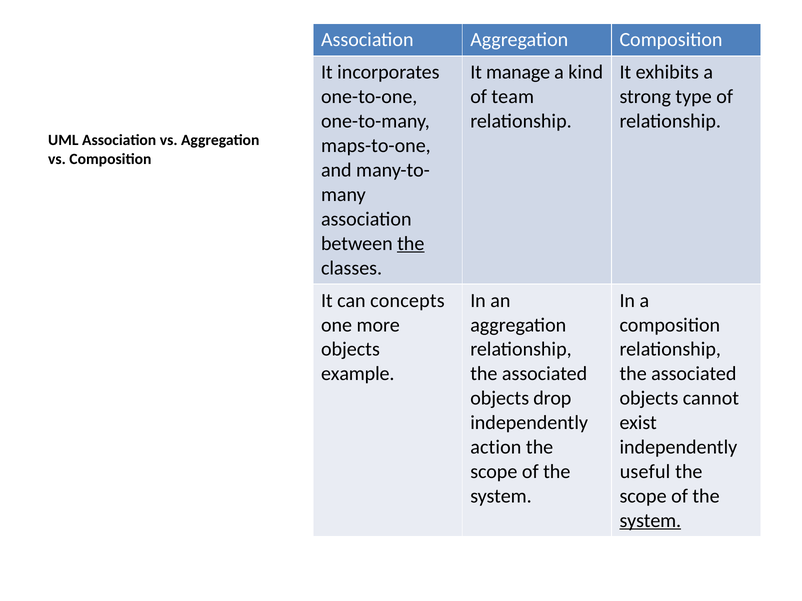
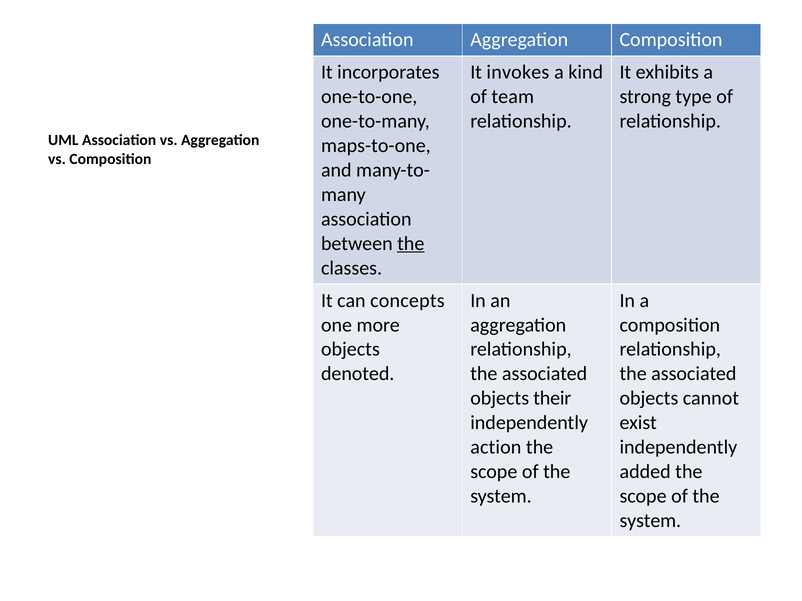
manage: manage -> invokes (518, 72)
example: example -> denoted (358, 374)
drop: drop -> their (552, 399)
useful: useful -> added (645, 472)
system underline: present -> none (650, 521)
